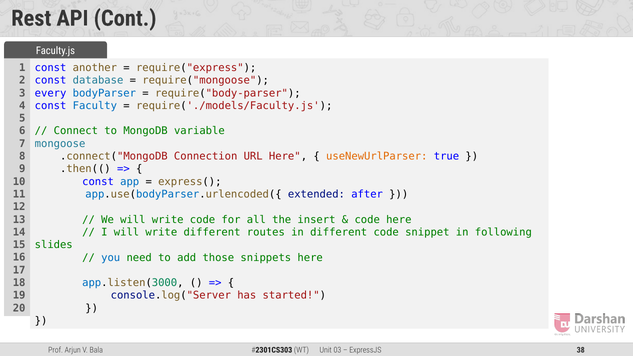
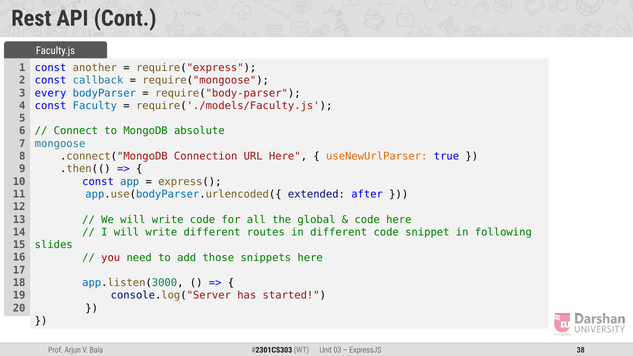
database: database -> callback (98, 80)
variable: variable -> absolute (199, 131)
insert: insert -> global (316, 220)
you colour: blue -> red (111, 258)
